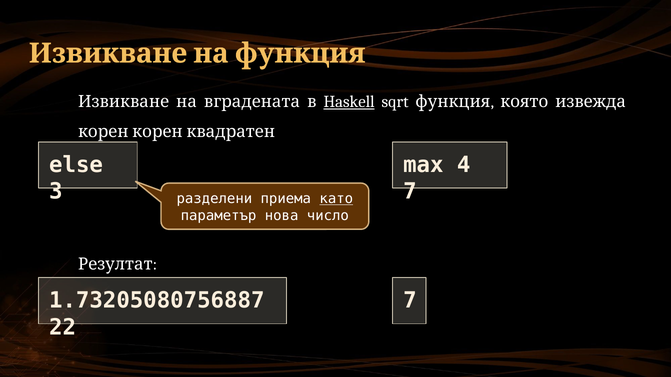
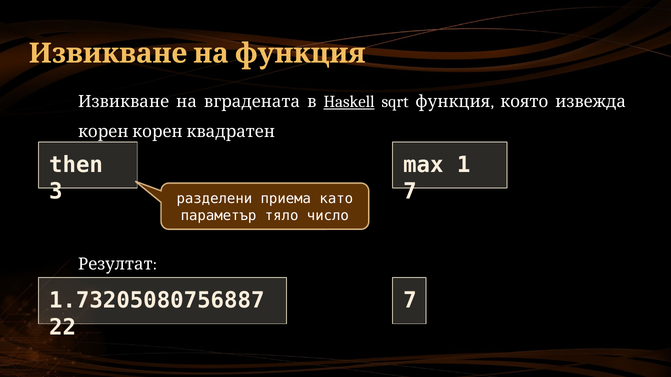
else: else -> then (76, 165)
4: 4 -> 1 (464, 165)
като underline: present -> none (336, 199)
нова: нова -> тяло (282, 216)
